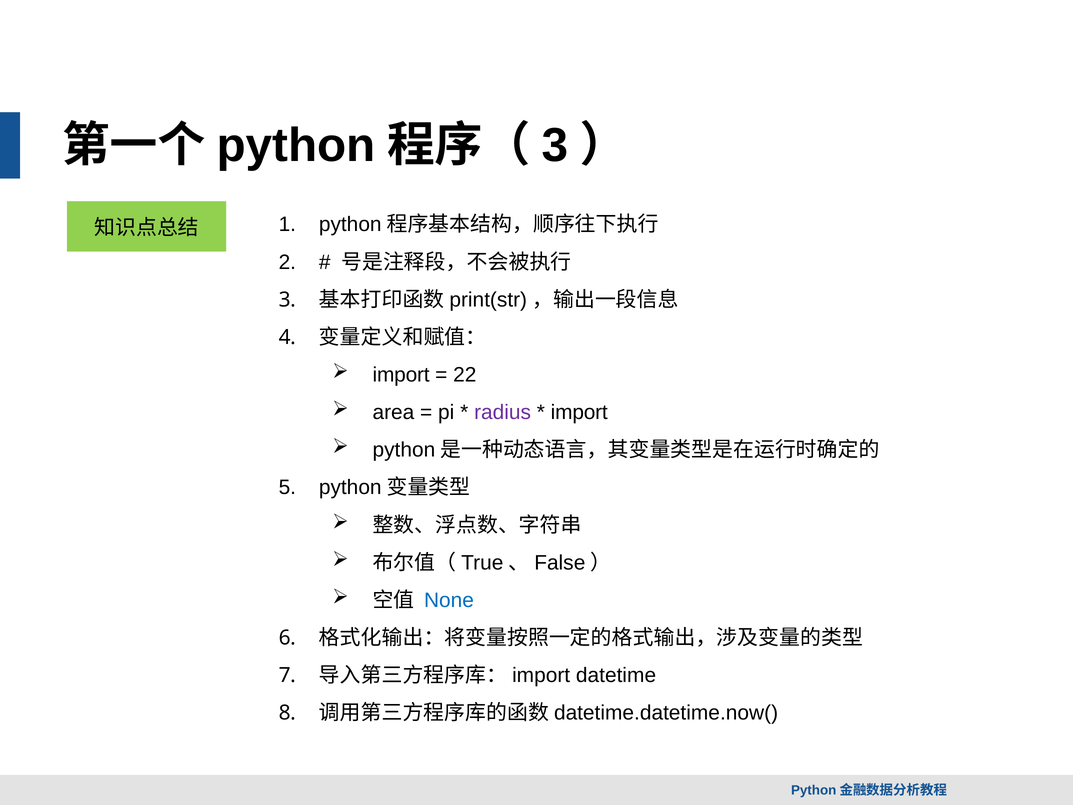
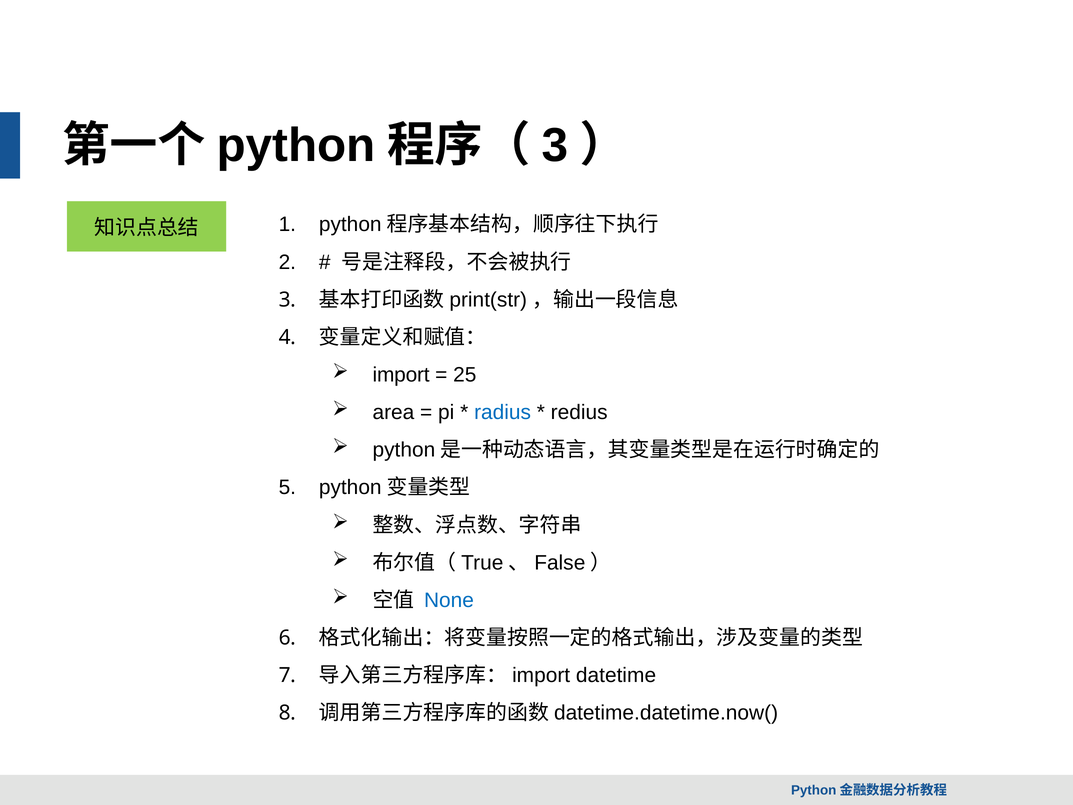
22: 22 -> 25 (465, 375)
radius colour: purple -> blue (503, 412)
import: import -> redius (579, 412)
